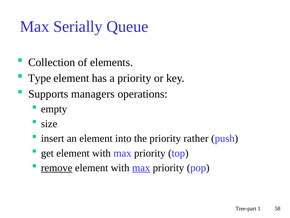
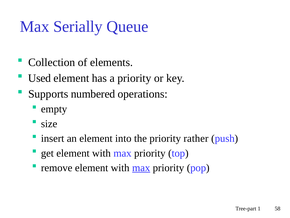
Type: Type -> Used (40, 78)
managers: managers -> numbered (93, 94)
remove underline: present -> none (57, 167)
